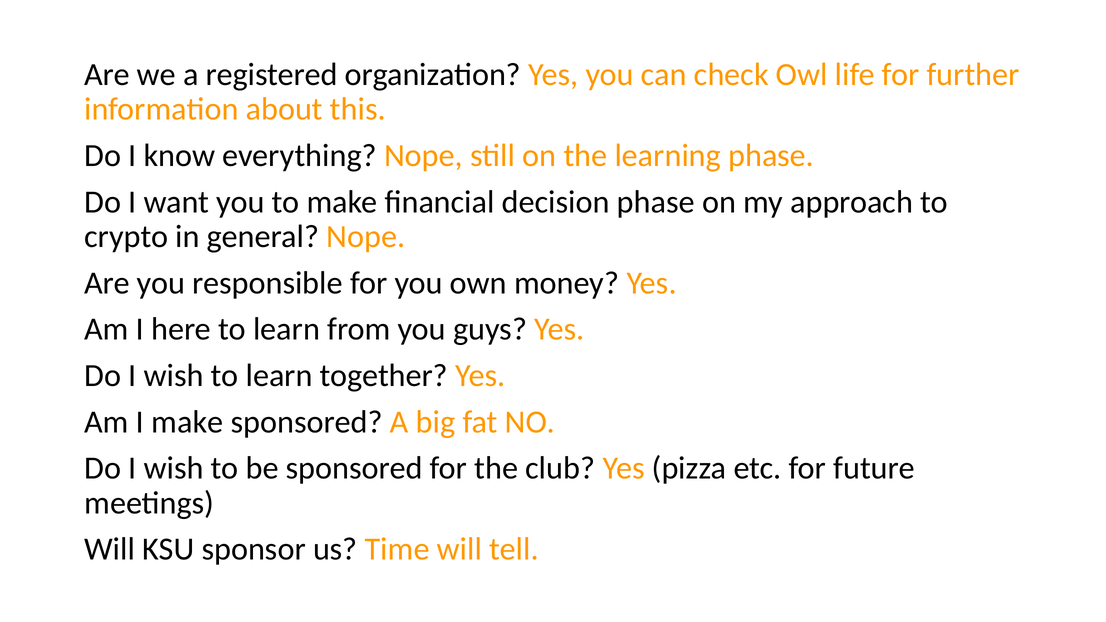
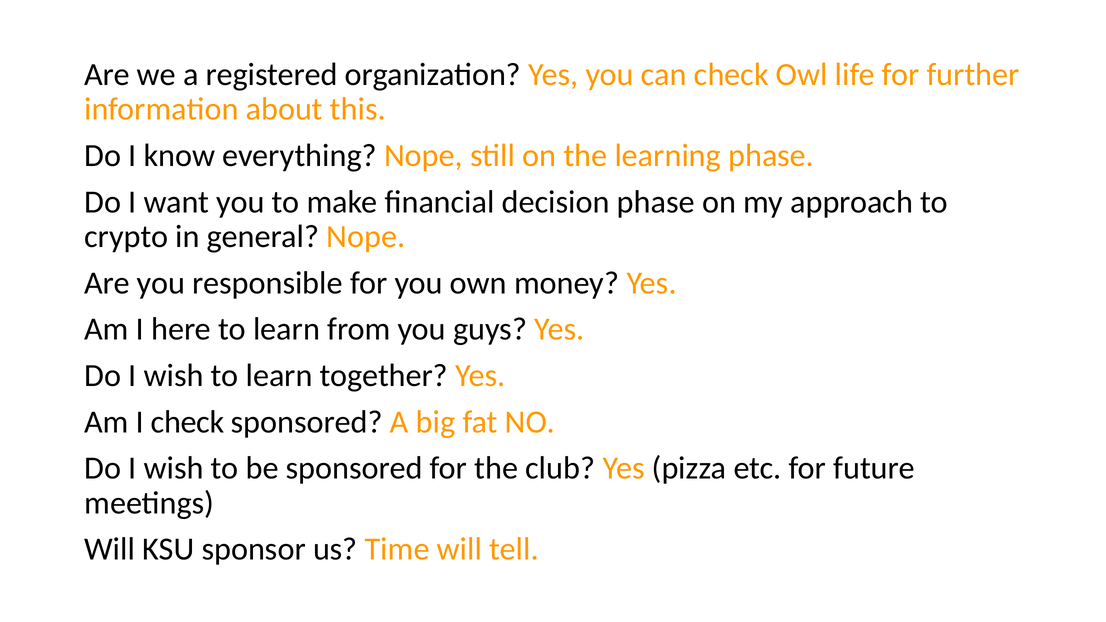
I make: make -> check (188, 422)
